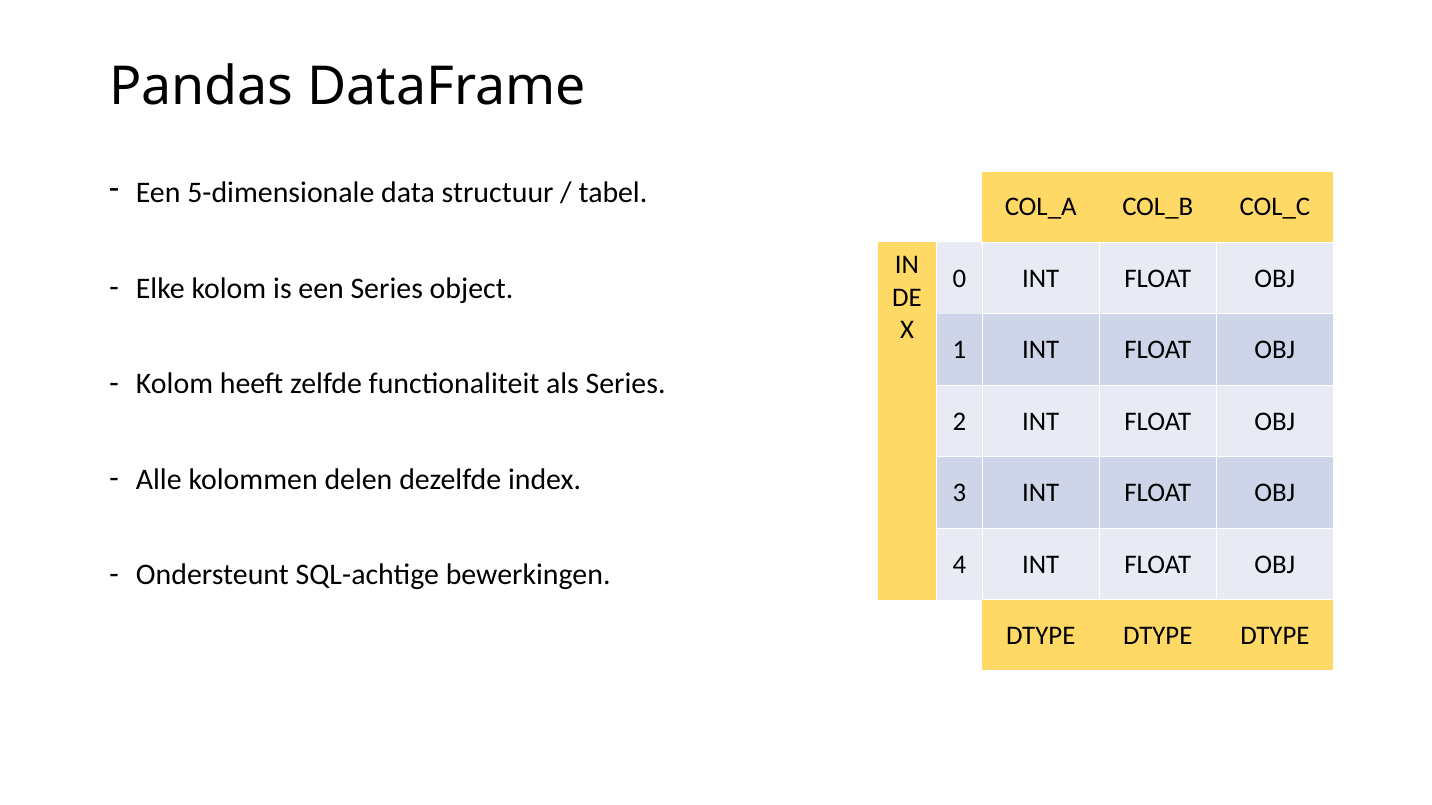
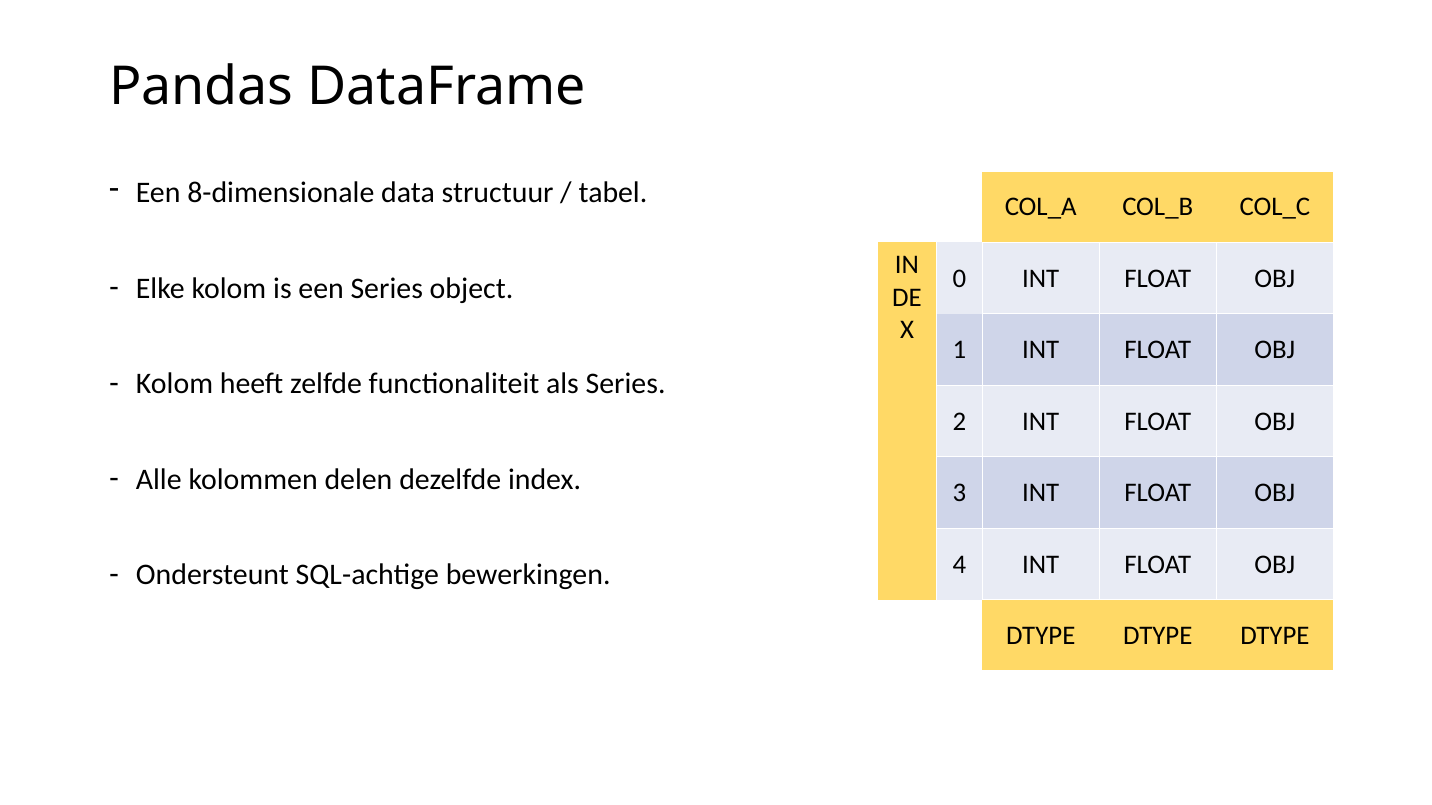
5-dimensionale: 5-dimensionale -> 8-dimensionale (281, 193)
